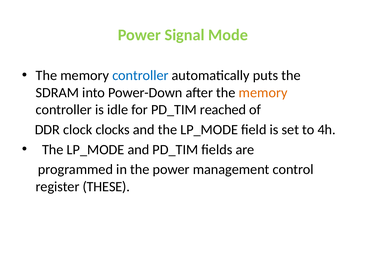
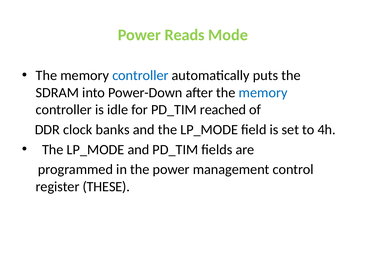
Signal: Signal -> Reads (185, 35)
memory colour: orange -> blue (263, 92)
clocks: clocks -> banks (113, 129)
